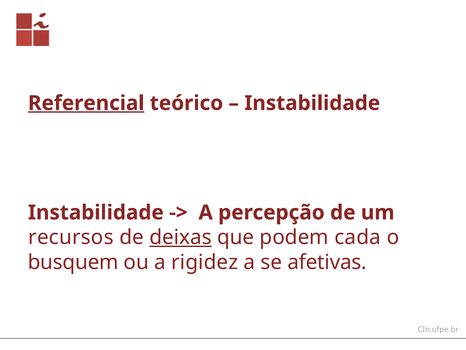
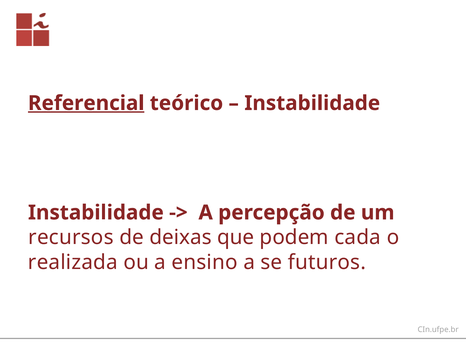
deixas underline: present -> none (180, 237)
busquem: busquem -> realizada (73, 262)
rigidez: rigidez -> ensino (205, 262)
afetivas: afetivas -> futuros (327, 262)
